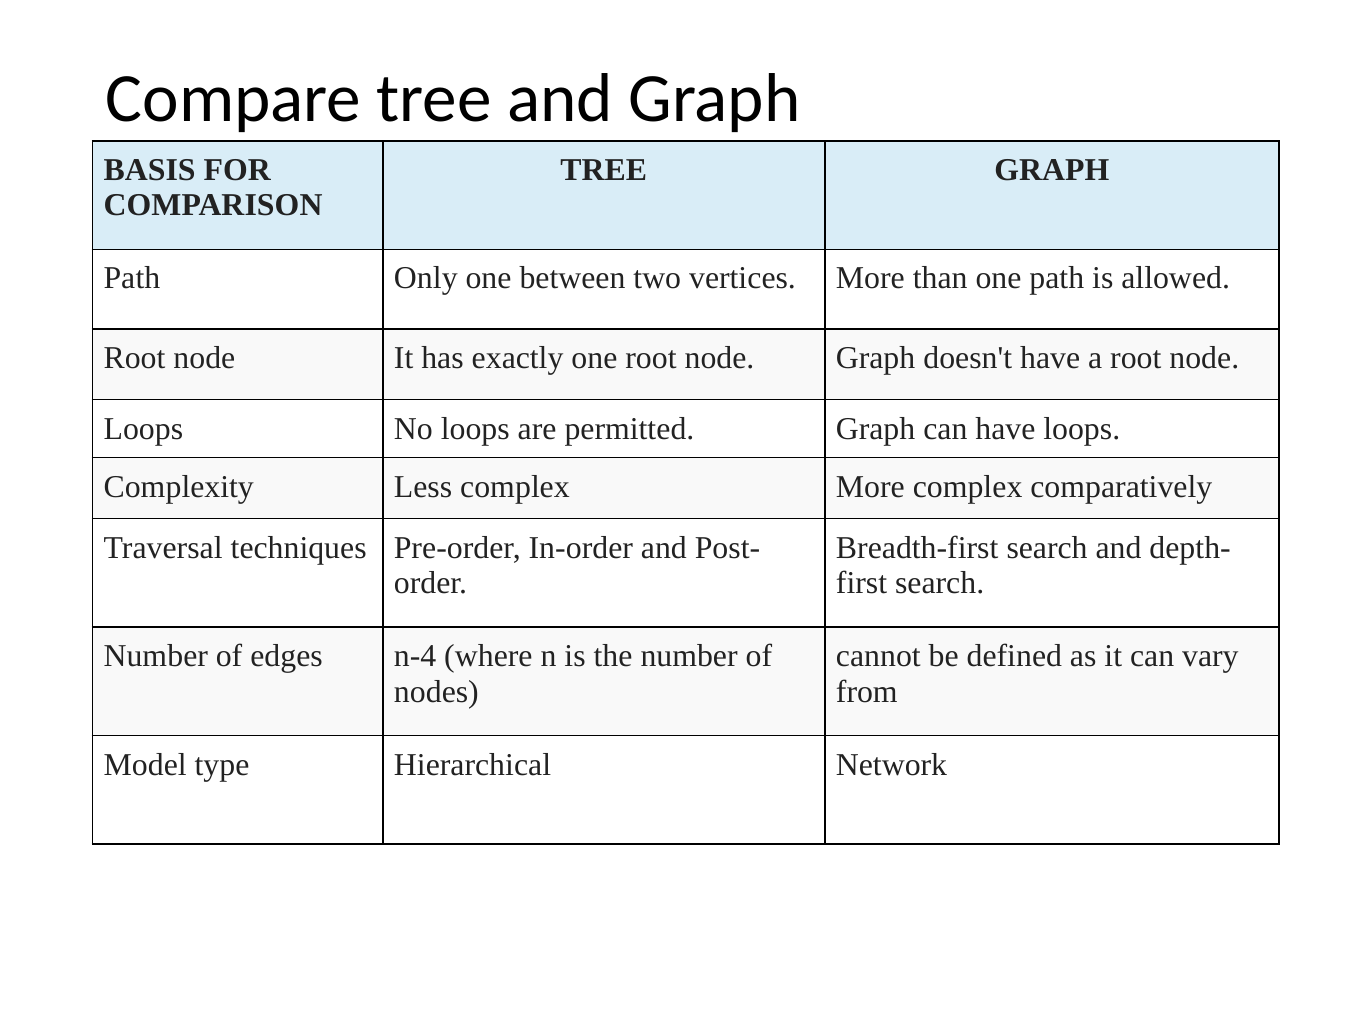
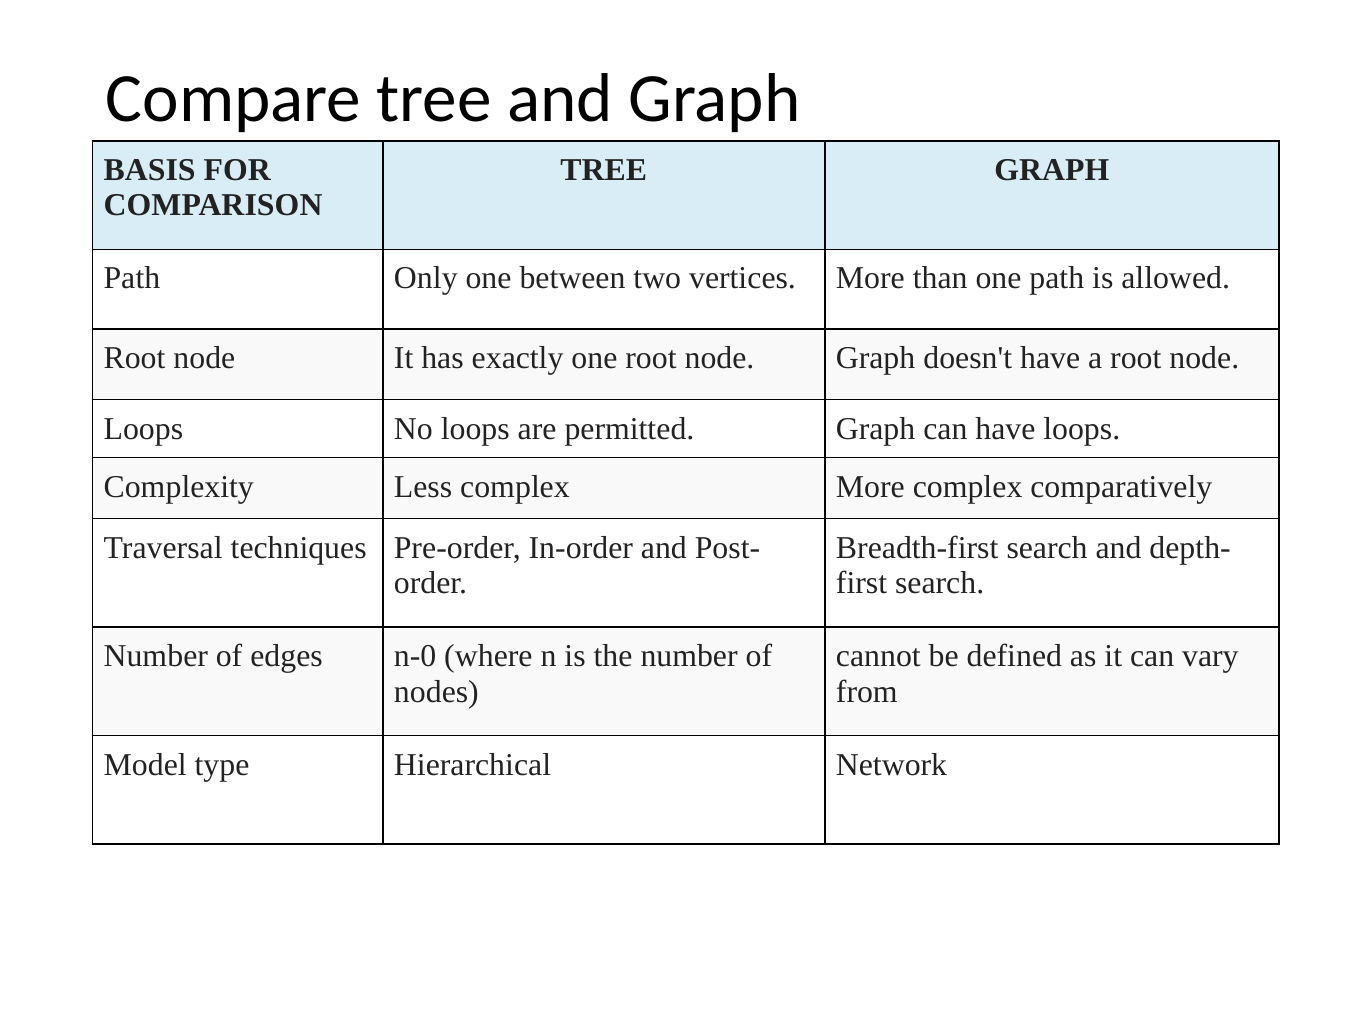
n-4: n-4 -> n-0 (415, 656)
